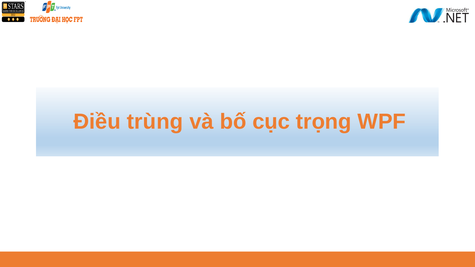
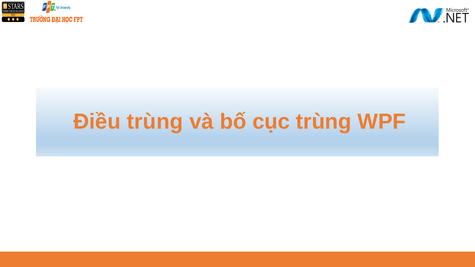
cục trọng: trọng -> trùng (324, 122)
